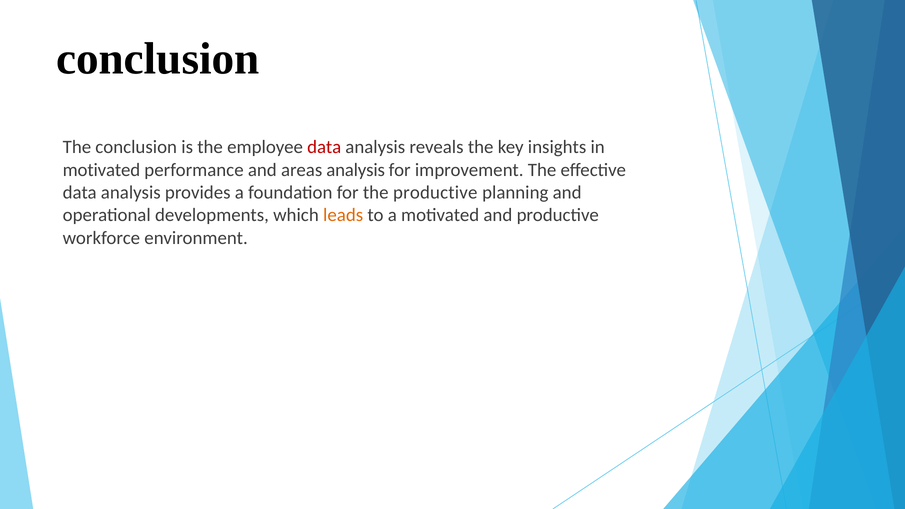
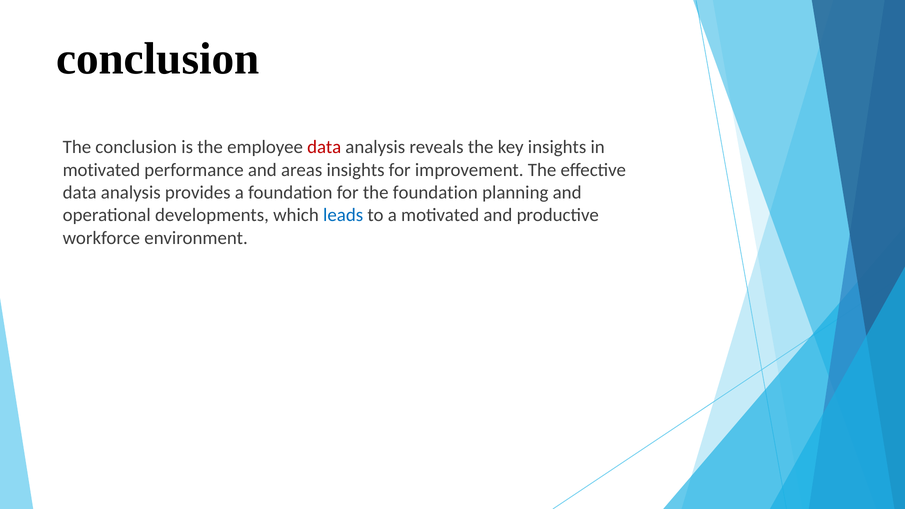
areas analysis: analysis -> insights (356, 170)
the productive: productive -> foundation (435, 193)
leads colour: orange -> blue (343, 215)
